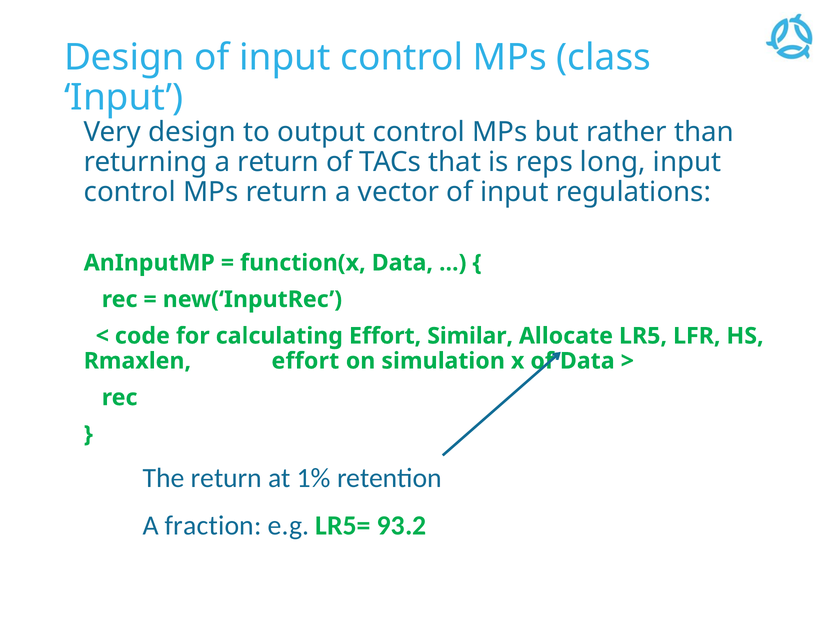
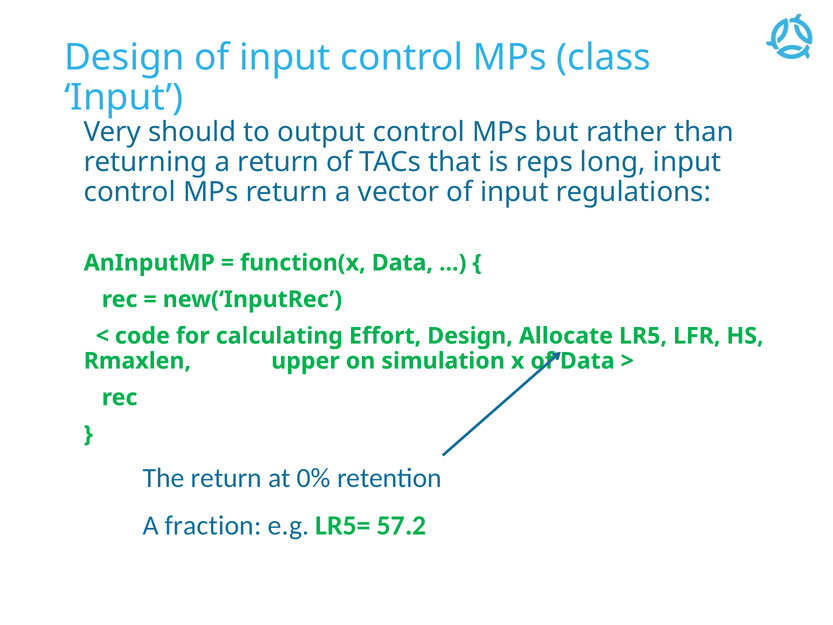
Very design: design -> should (192, 132)
Effort Similar: Similar -> Design (470, 336)
Rmaxlen effort: effort -> upper (305, 361)
1%: 1% -> 0% (314, 478)
93.2: 93.2 -> 57.2 (402, 525)
